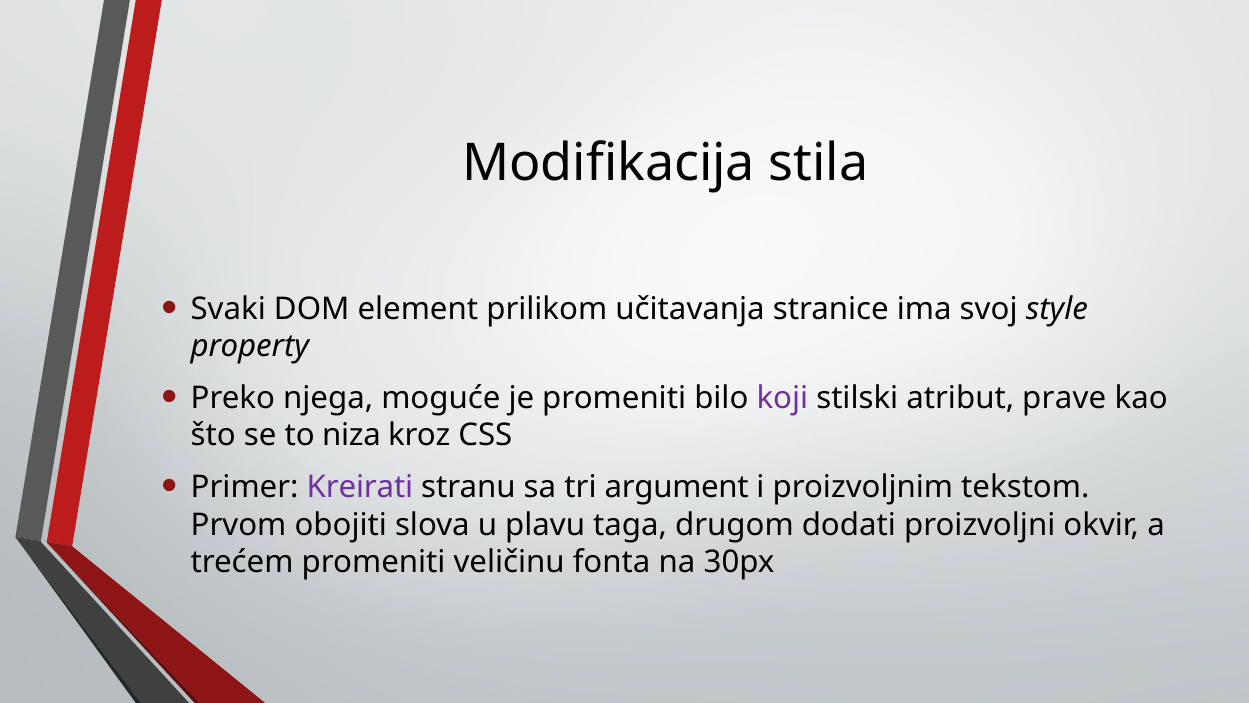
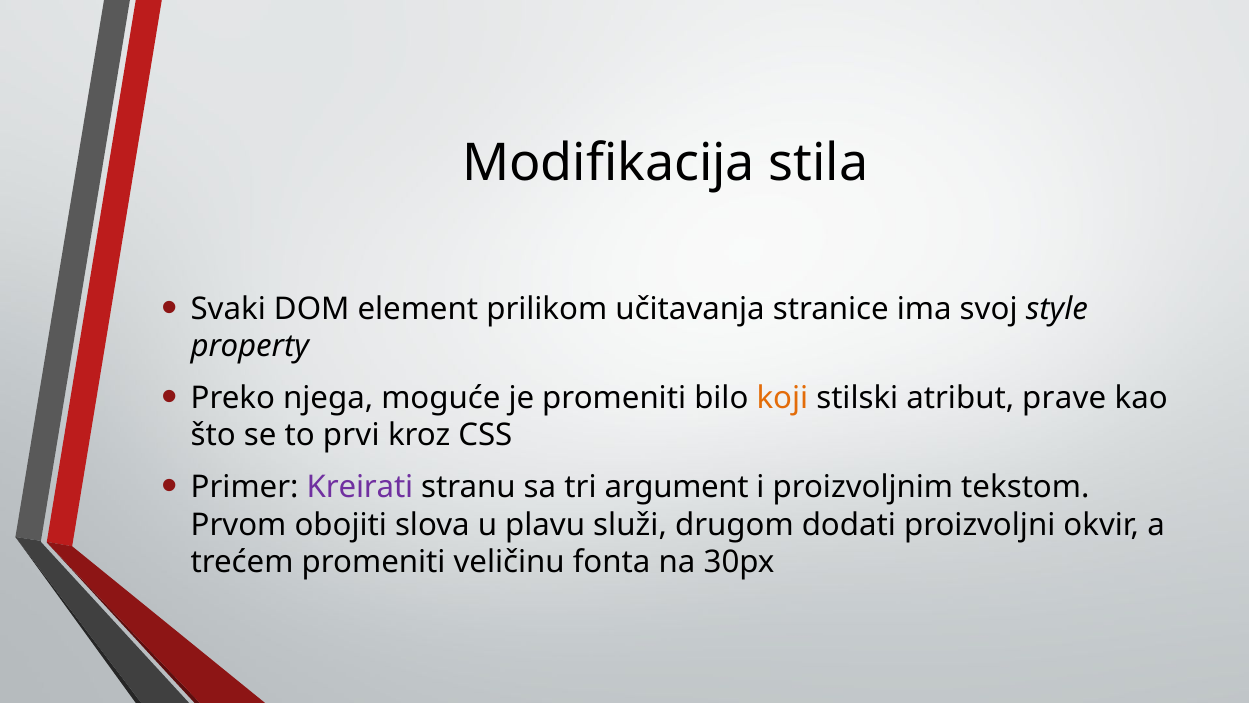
koji colour: purple -> orange (782, 398)
niza: niza -> prvi (351, 435)
taga: taga -> služi (630, 524)
